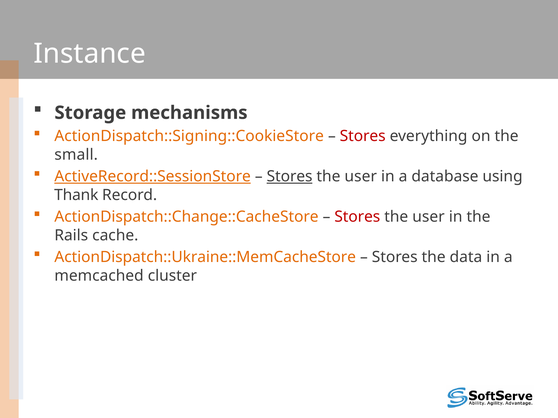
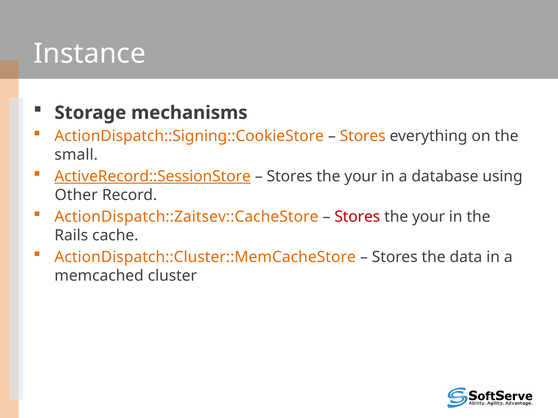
Stores colour: red -> orange (363, 136)
Stores underline: present -> none (290, 177)
user: user -> your (361, 177)
Thank: Thank -> Other (76, 195)
ActionDispatch::Change::CacheStore: ActionDispatch::Change::CacheStore -> ActionDispatch::Zaitsev::CacheStore (186, 217)
user: user -> your (429, 217)
ActionDispatch::Ukraine::MemCacheStore: ActionDispatch::Ukraine::MemCacheStore -> ActionDispatch::Cluster::MemCacheStore (205, 257)
